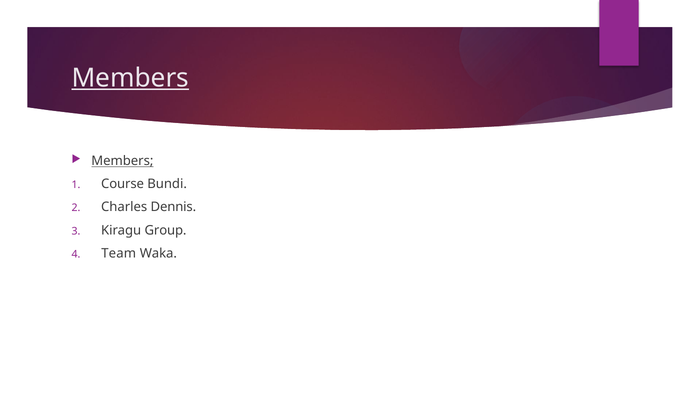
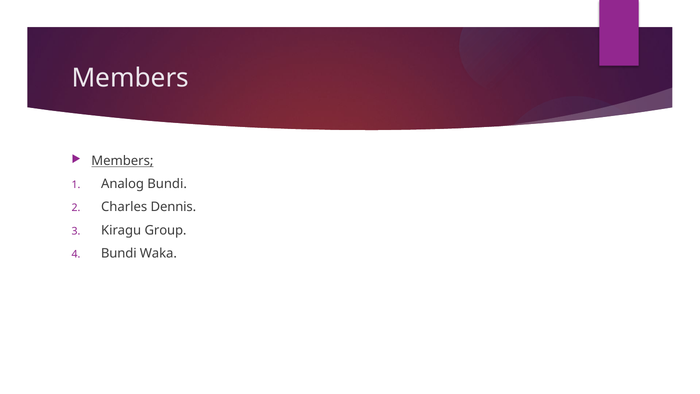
Members underline: present -> none (130, 78)
Course: Course -> Analog (123, 184)
Team: Team -> Bundi (119, 253)
